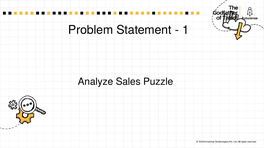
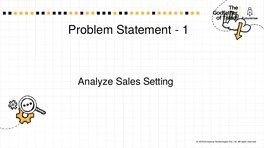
Puzzle: Puzzle -> Setting (158, 82)
